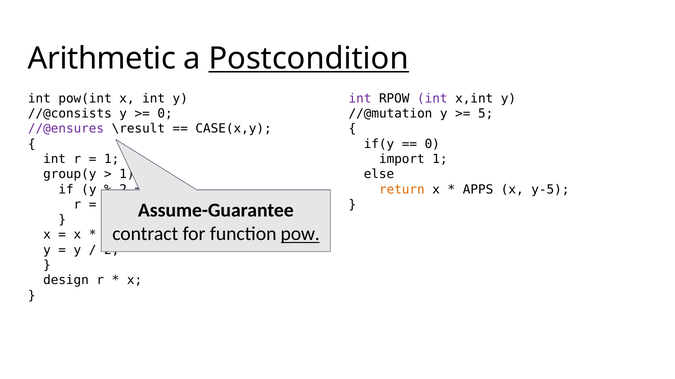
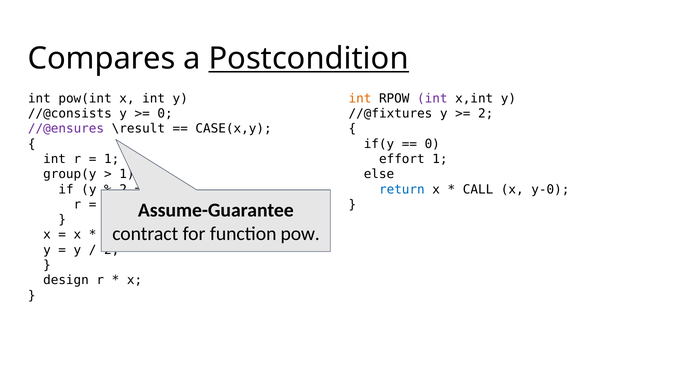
Arithmetic: Arithmetic -> Compares (102, 59)
int colour: purple -> orange (360, 99)
//@mutation: //@mutation -> //@fixtures (390, 114)
5: 5 -> 2 (486, 114)
import: import -> effort (402, 159)
return colour: orange -> blue (402, 190)
APPS: APPS -> CALL (478, 190)
y-5: y-5 -> y-0 (550, 190)
pow underline: present -> none (300, 234)
